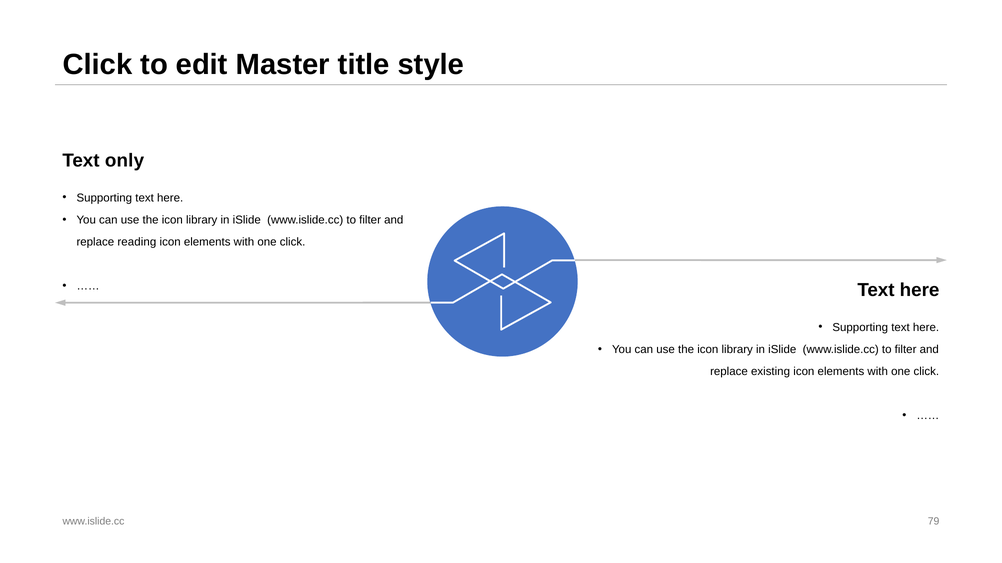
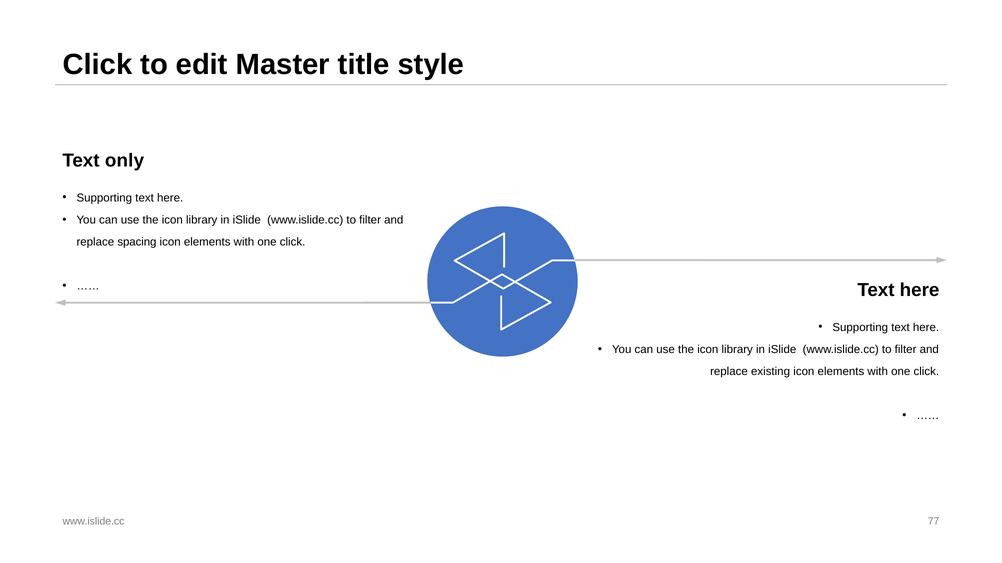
reading: reading -> spacing (137, 242)
79: 79 -> 77 (934, 522)
